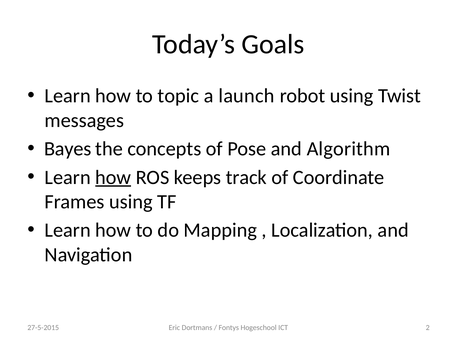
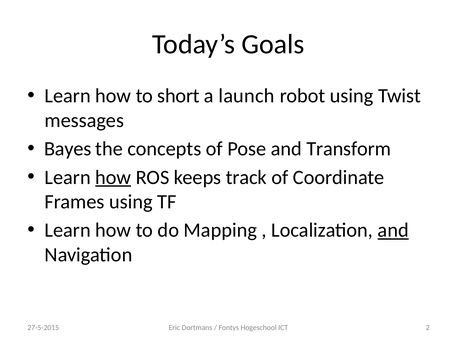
topic: topic -> short (178, 96)
Algorithm: Algorithm -> Transform (349, 149)
and underline: none -> present (393, 230)
